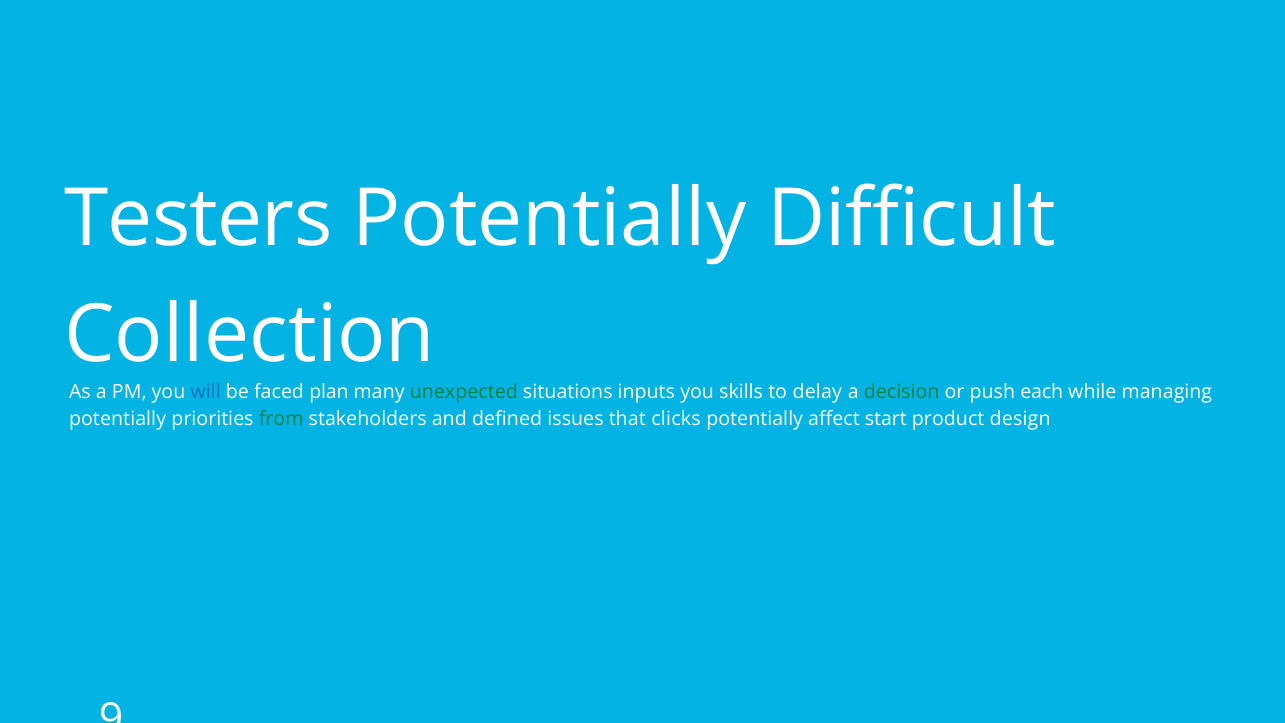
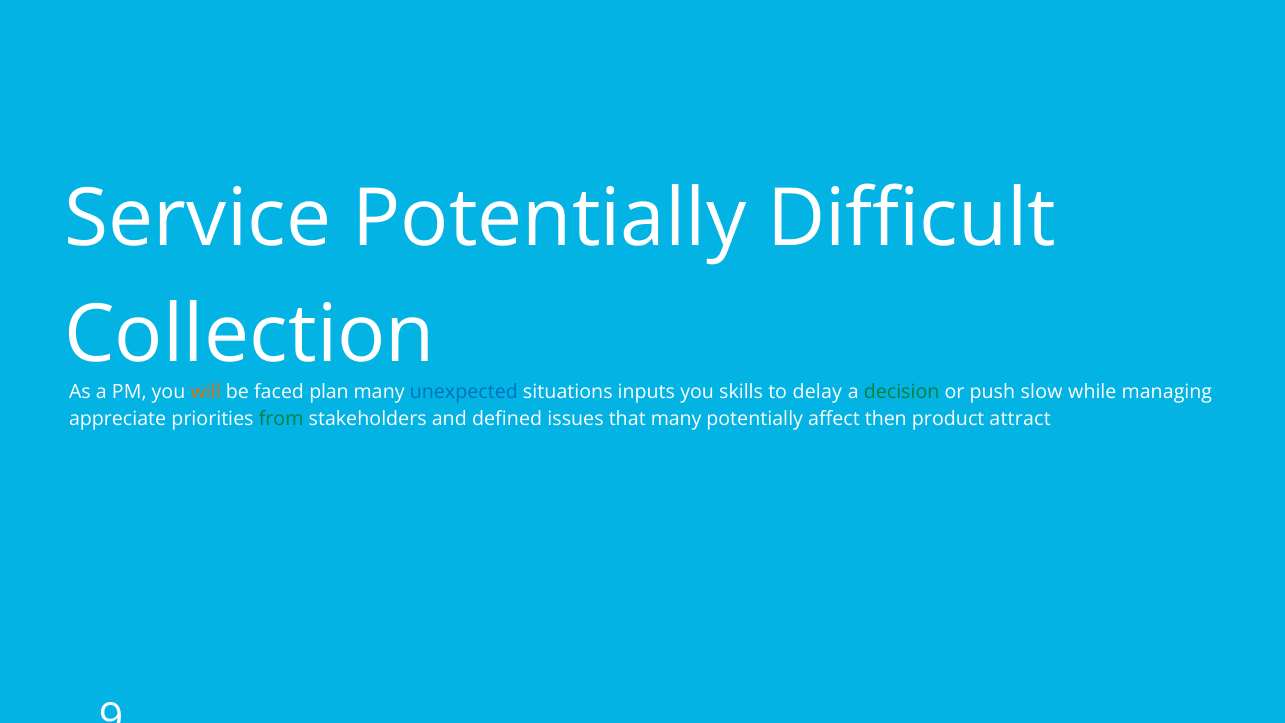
Testers: Testers -> Service (198, 219)
will colour: blue -> orange (206, 392)
unexpected colour: green -> blue (464, 392)
each: each -> slow (1042, 392)
potentially: potentially -> appreciate (118, 419)
that clicks: clicks -> many (676, 419)
start: start -> then (886, 419)
design: design -> attract (1020, 419)
